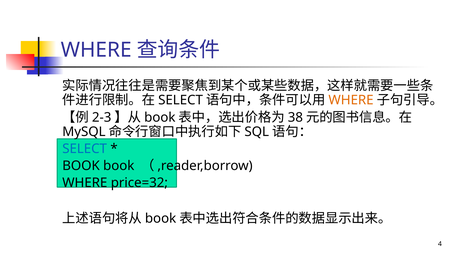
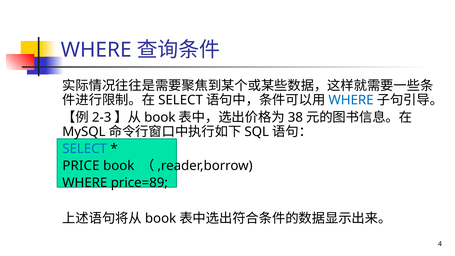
WHERE colour: orange -> blue (351, 100)
BOOK: BOOK -> PRICE (81, 166)
price=32: price=32 -> price=89 (139, 183)
